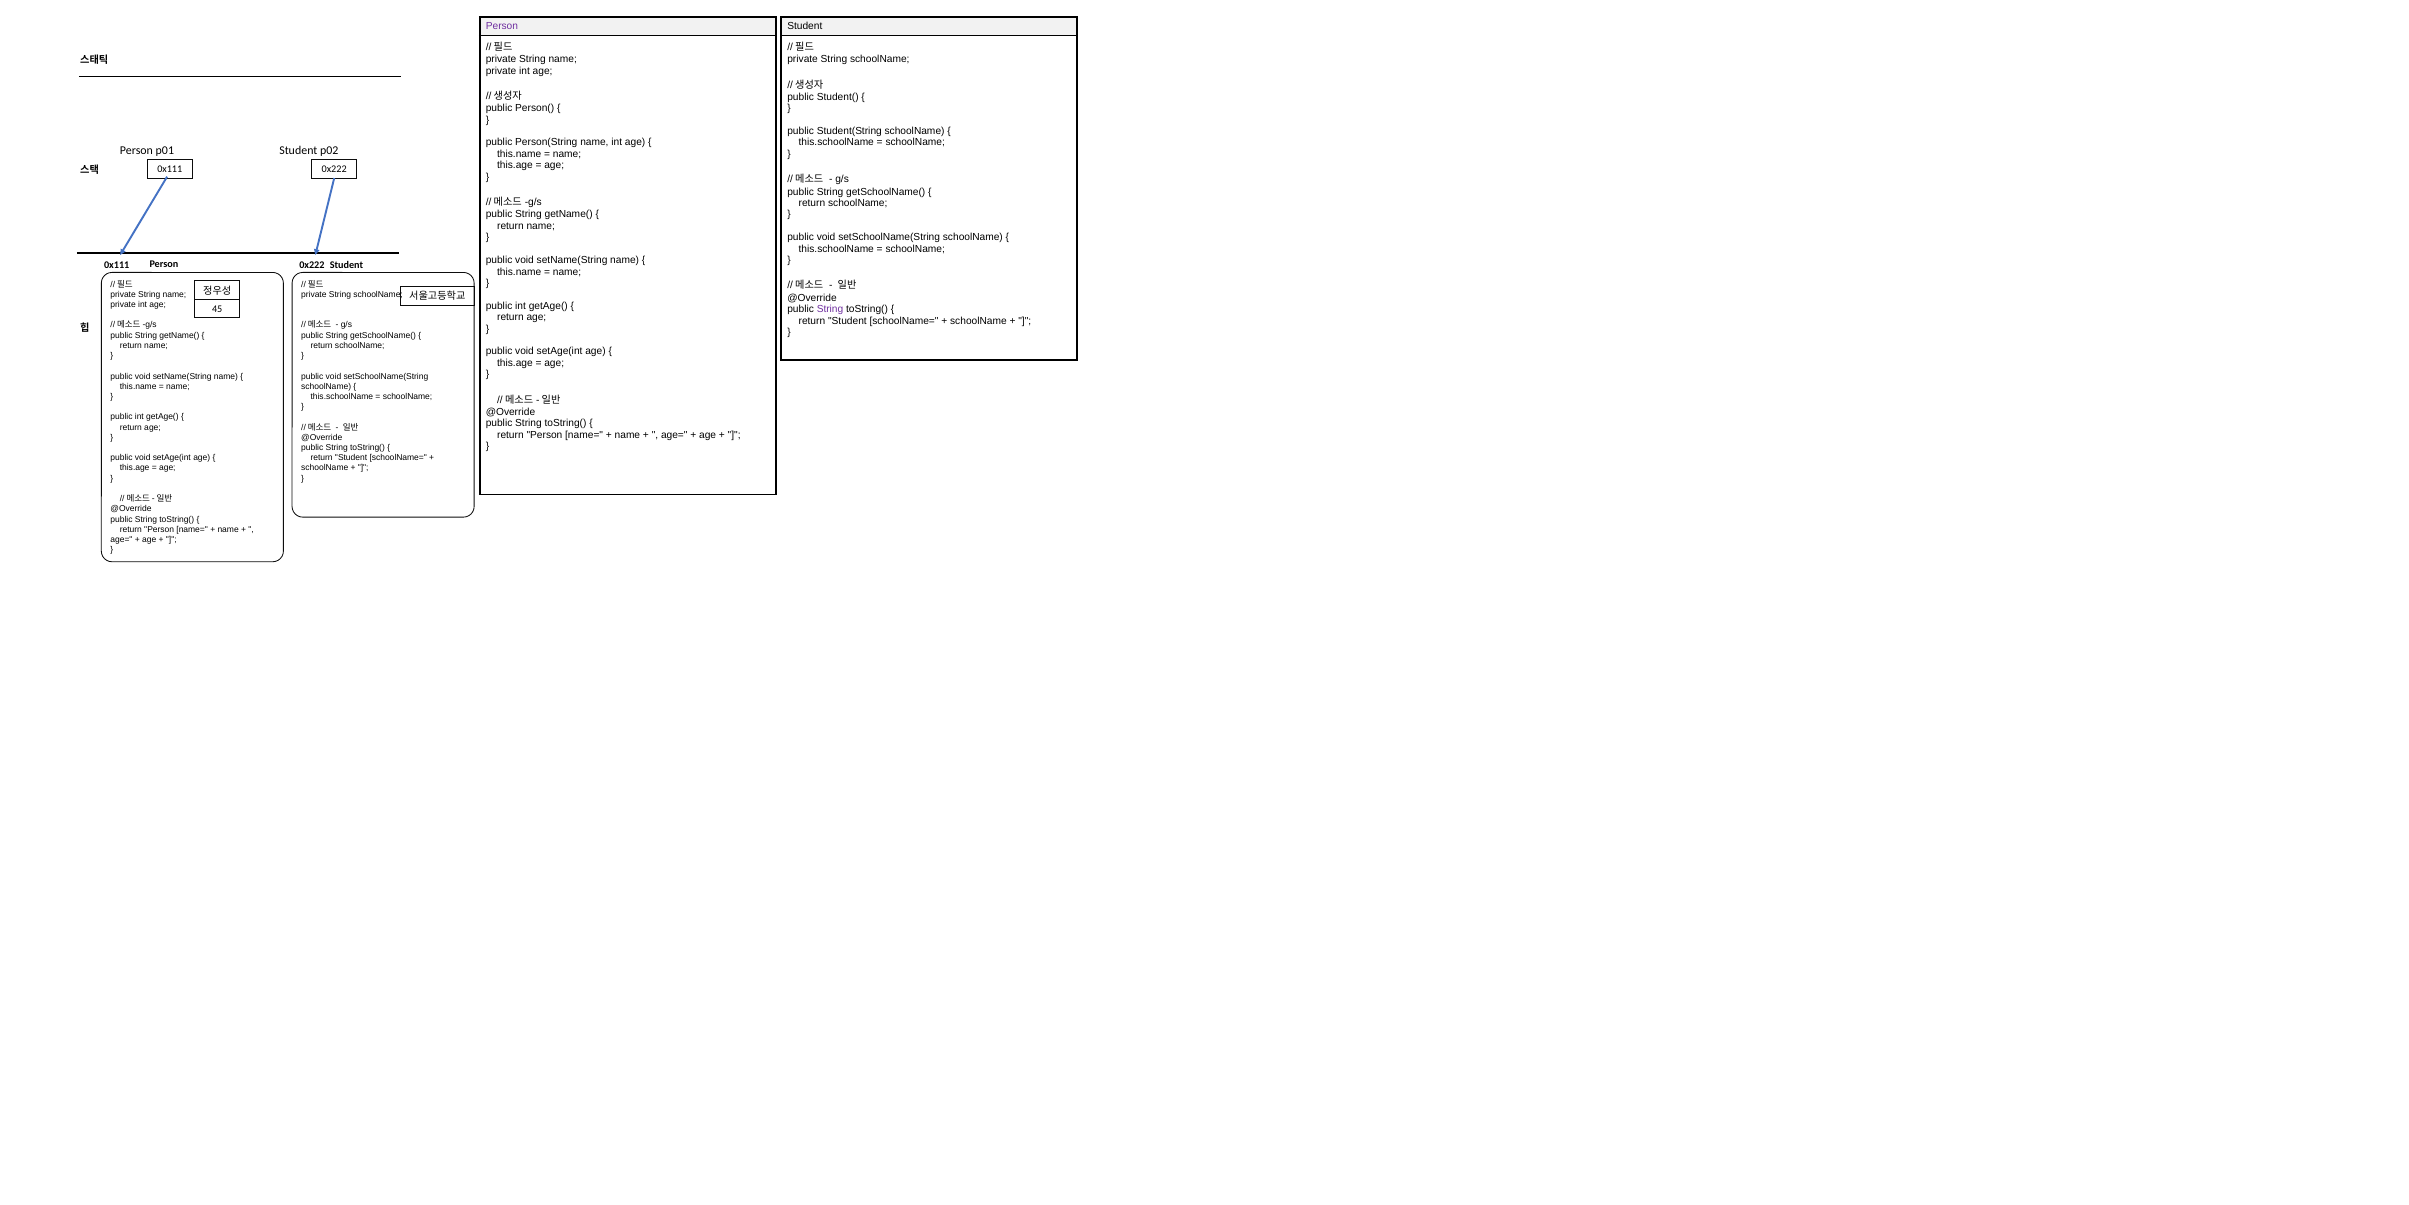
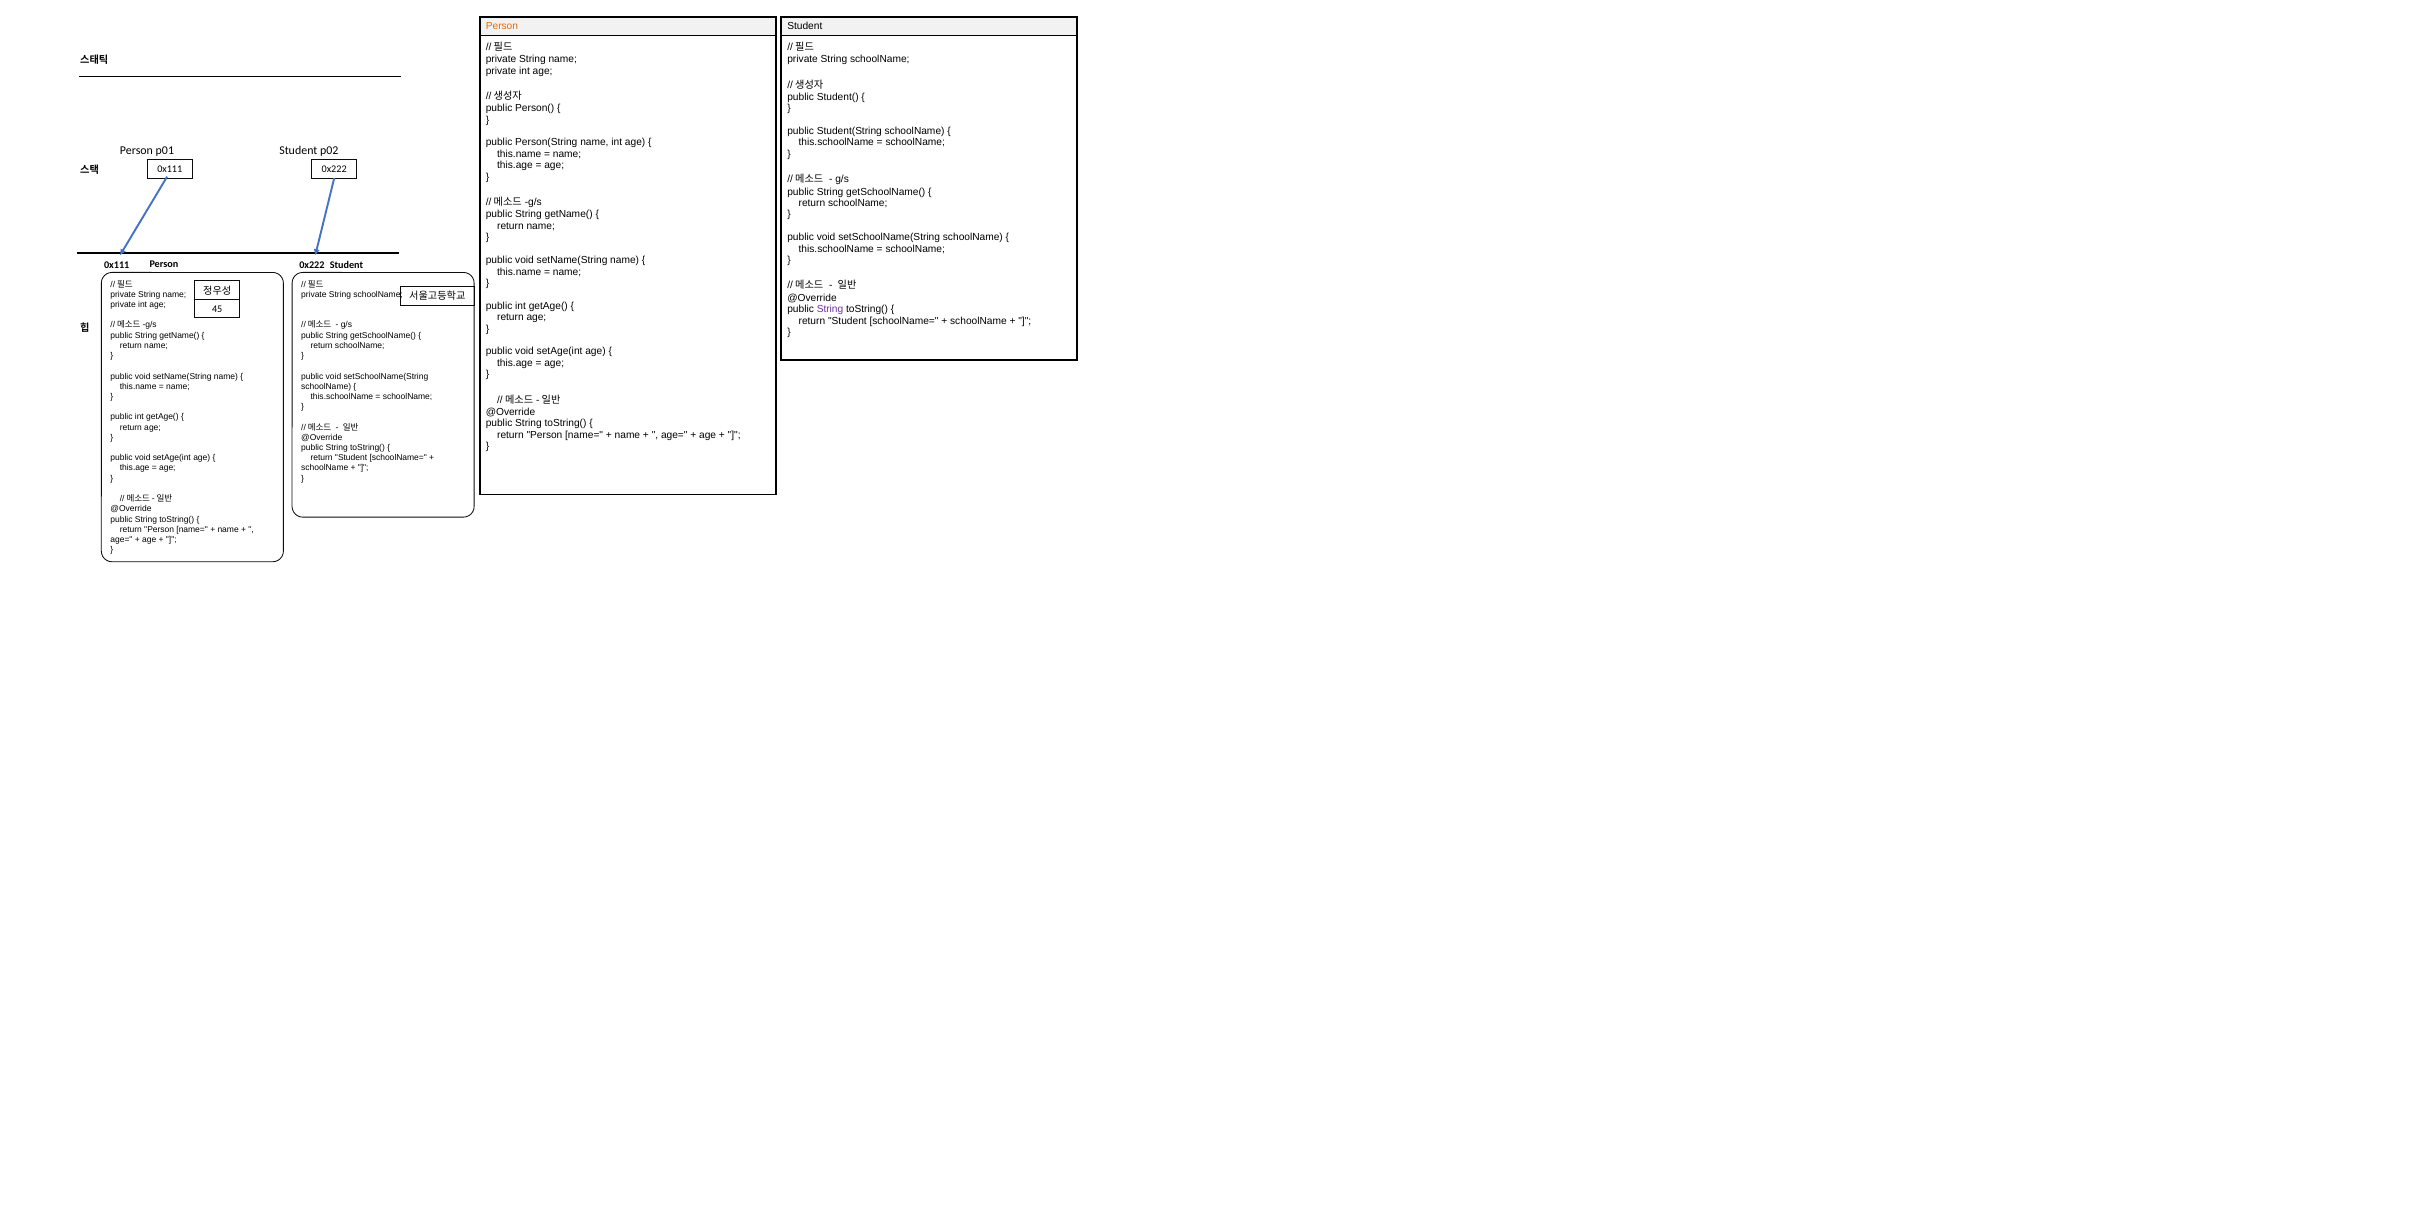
Person colour: purple -> orange (502, 27)
